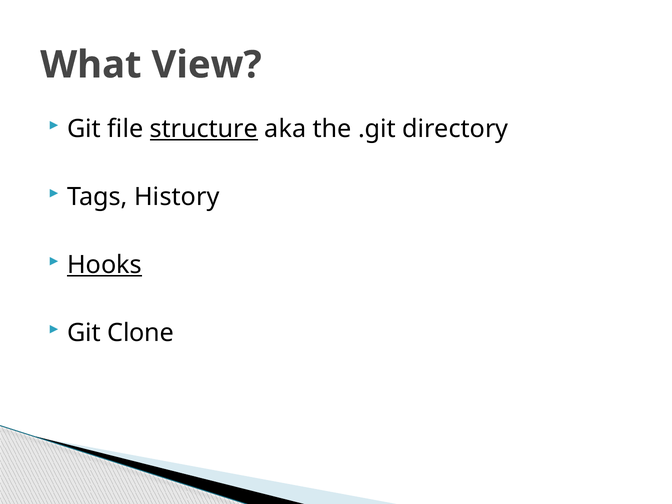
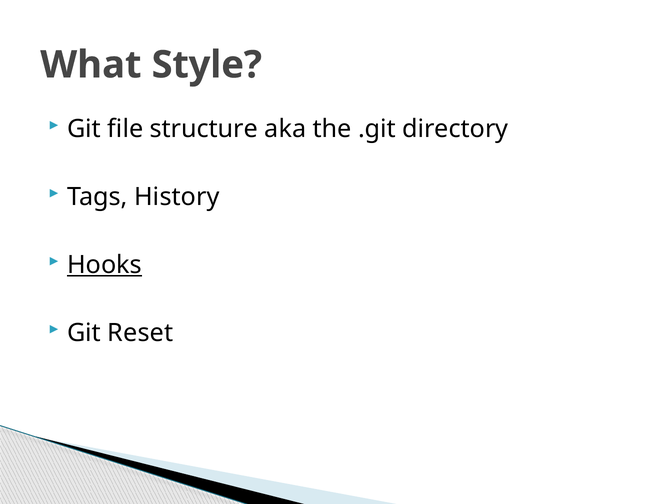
View: View -> Style (207, 65)
structure underline: present -> none (204, 129)
Clone: Clone -> Reset (140, 333)
